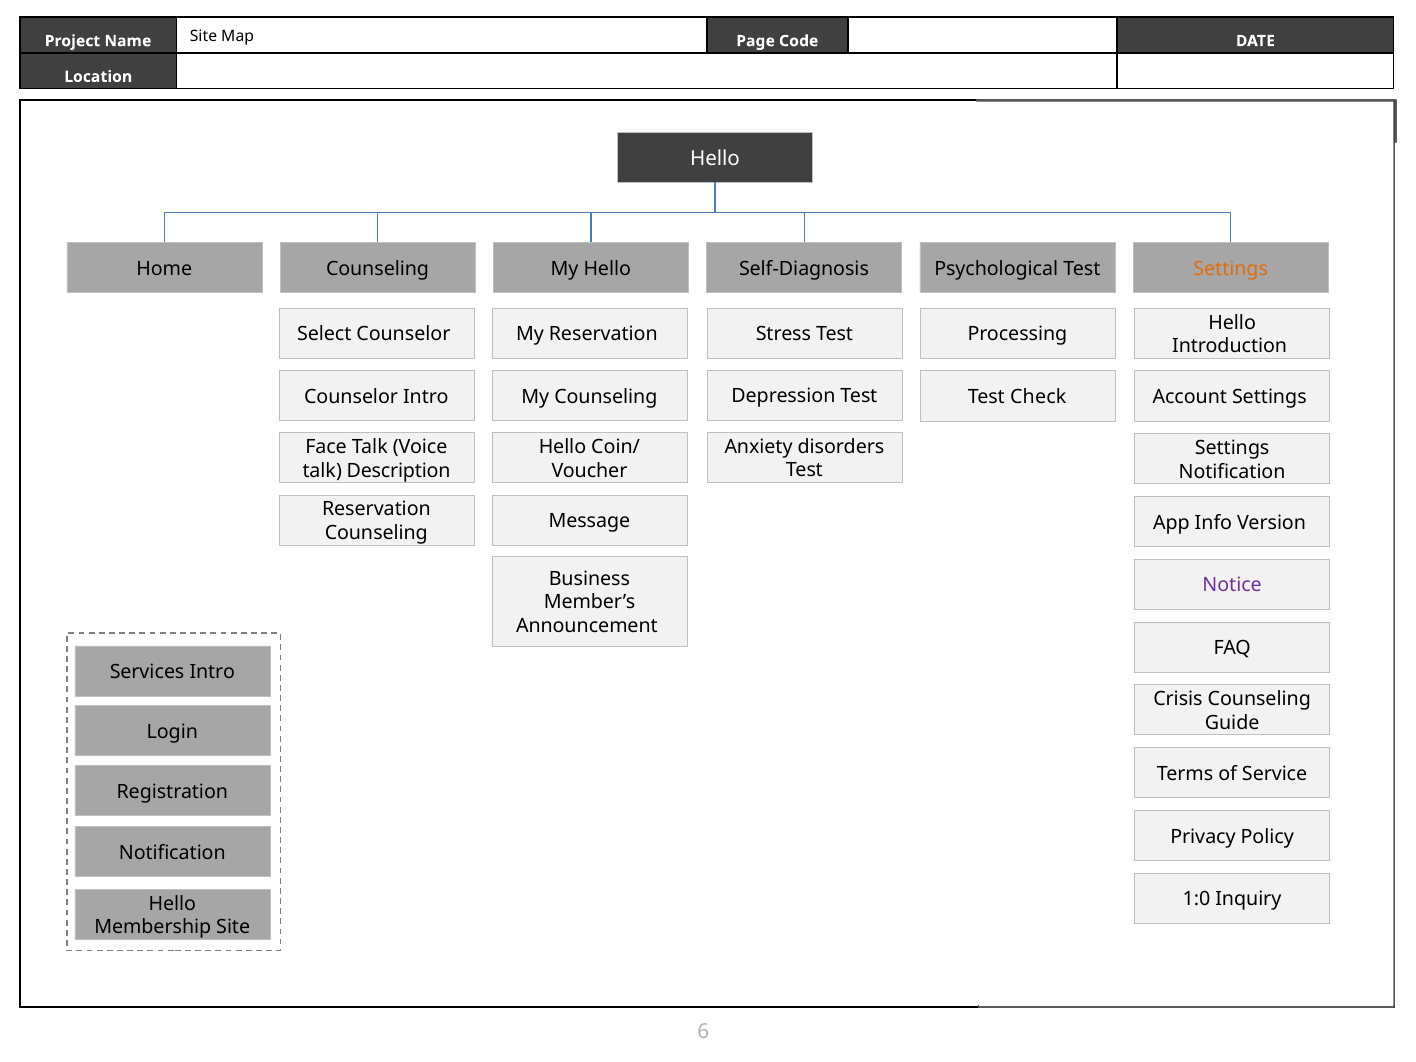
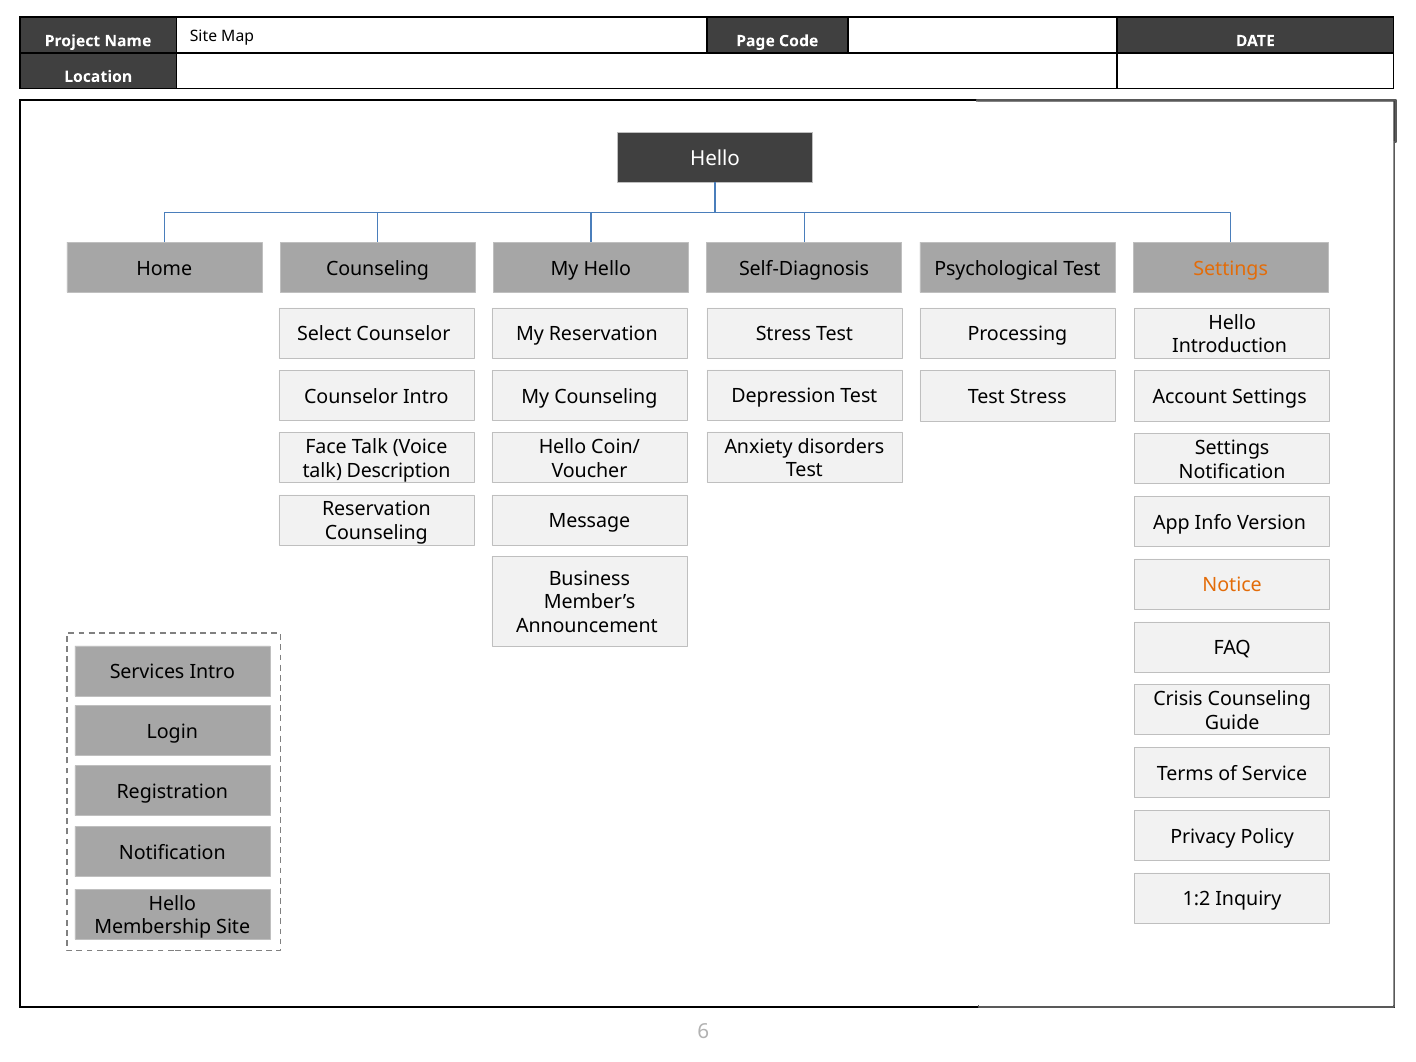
Test Check: Check -> Stress (1038, 397)
Notice colour: purple -> orange (1232, 585)
1:0: 1:0 -> 1:2 (1197, 899)
